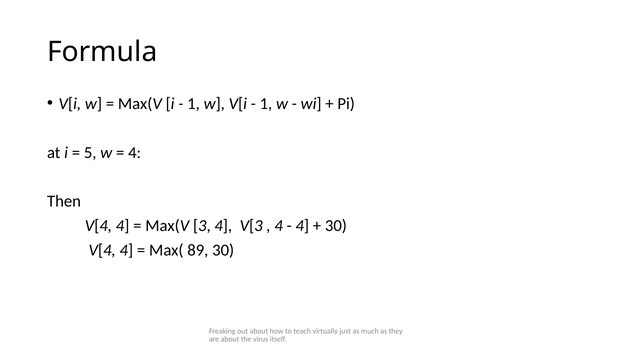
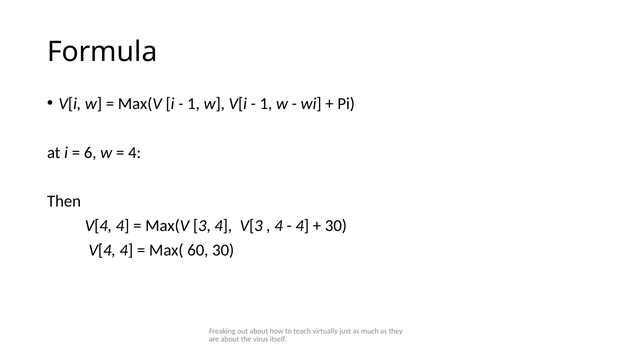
5: 5 -> 6 (90, 153)
89: 89 -> 60 (198, 250)
